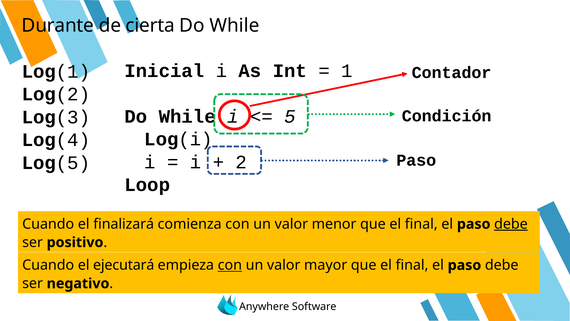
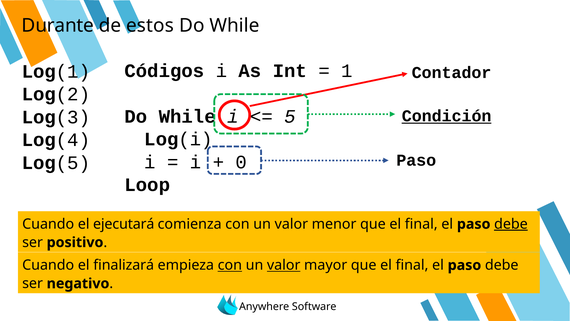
cierta: cierta -> estos (150, 26)
Inicial: Inicial -> Códigos (164, 71)
Condición underline: none -> present (447, 116)
2: 2 -> 0 (241, 162)
finalizará: finalizará -> ejecutará (124, 224)
ejecutará: ejecutará -> finalizará (124, 265)
valor underline: none -> present (284, 265)
